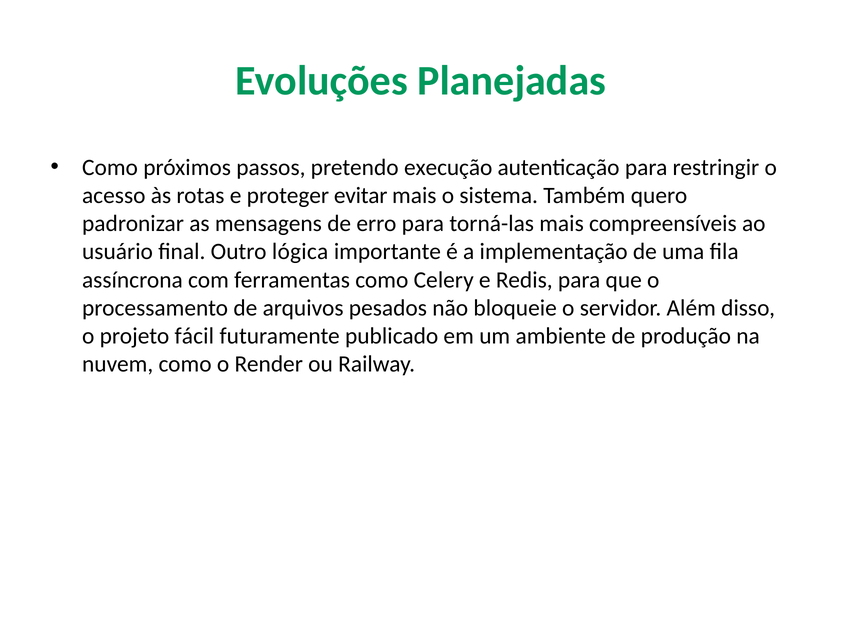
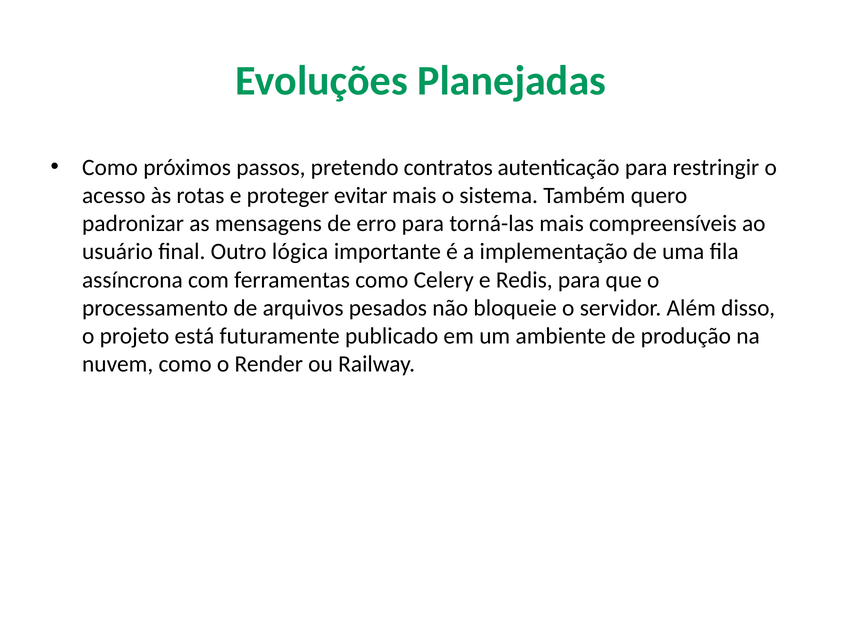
execução: execução -> contratos (448, 167)
fácil: fácil -> está (194, 336)
